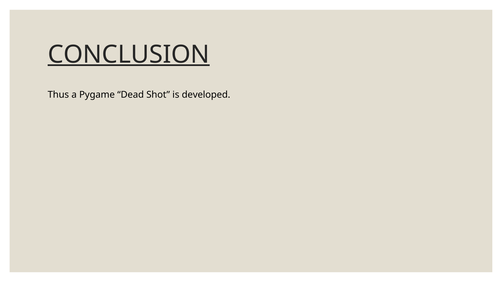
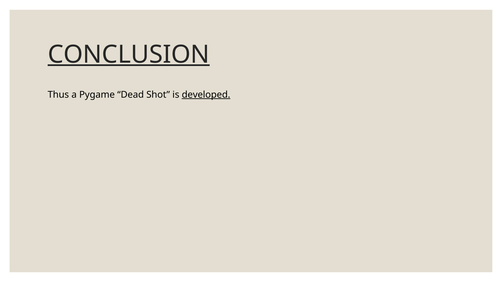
developed underline: none -> present (206, 95)
